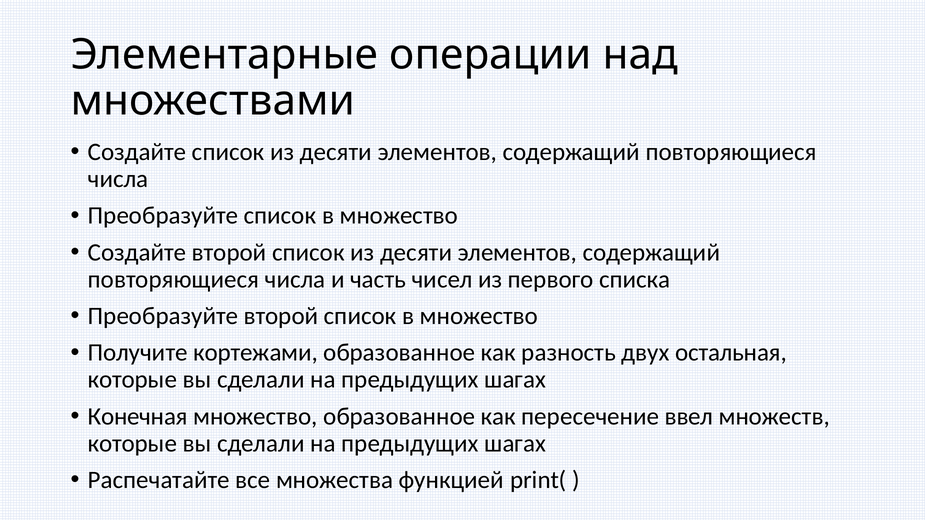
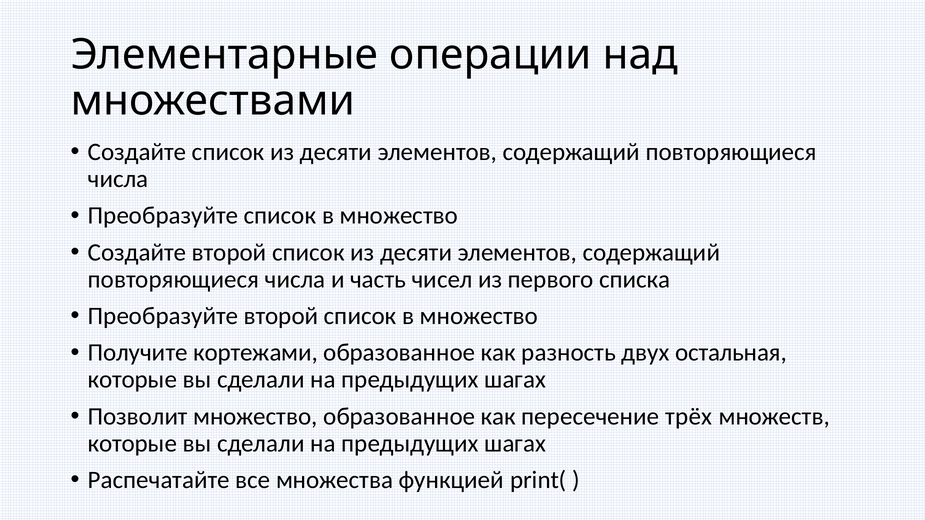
Конечная: Конечная -> Позволит (138, 417)
ввел: ввел -> трёх (689, 417)
